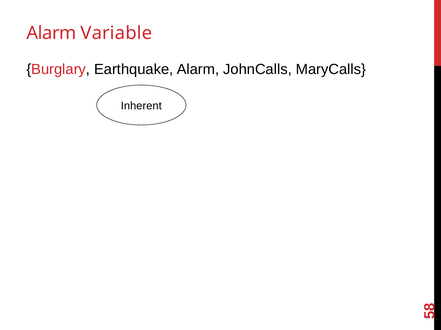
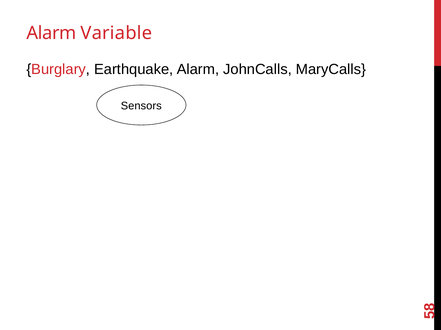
Inherent: Inherent -> Sensors (141, 106)
